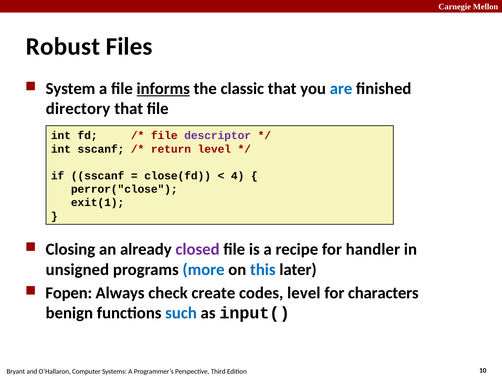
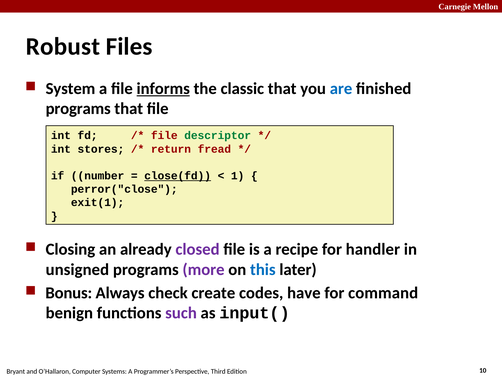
directory: directory -> programs (78, 109)
descriptor colour: purple -> green (218, 135)
int sscanf: sscanf -> stores (101, 149)
return level: level -> fread (214, 149)
if sscanf: sscanf -> number (98, 176)
close(fd underline: none -> present (178, 176)
4: 4 -> 1 (238, 176)
more colour: blue -> purple (204, 269)
Fopen: Fopen -> Bonus (69, 293)
codes level: level -> have (304, 293)
characters: characters -> command (383, 293)
such colour: blue -> purple (181, 313)
